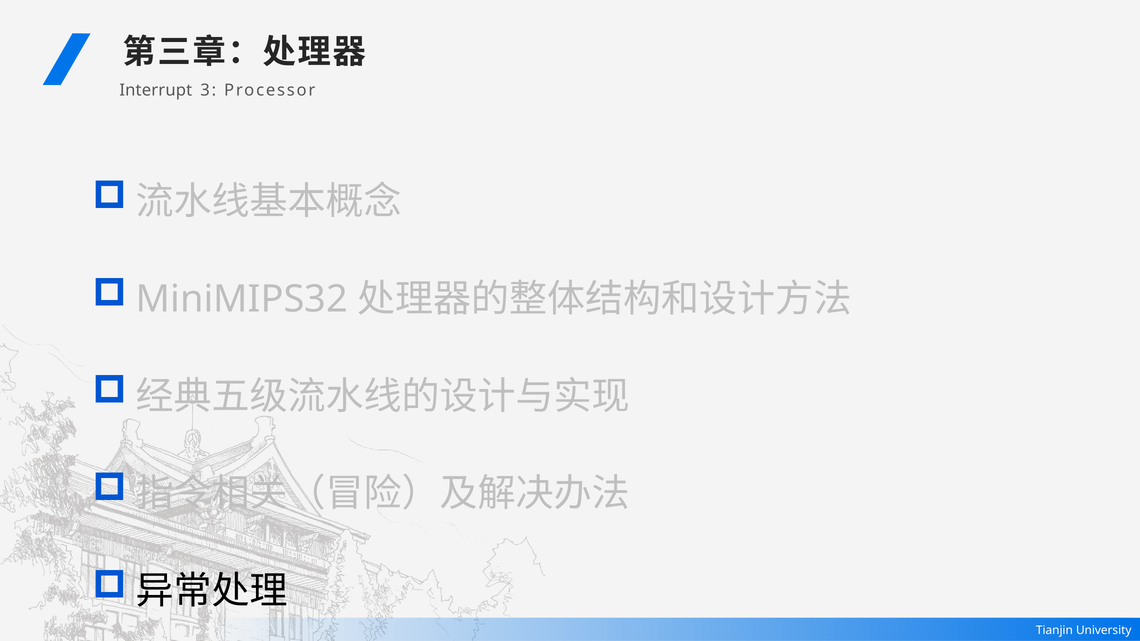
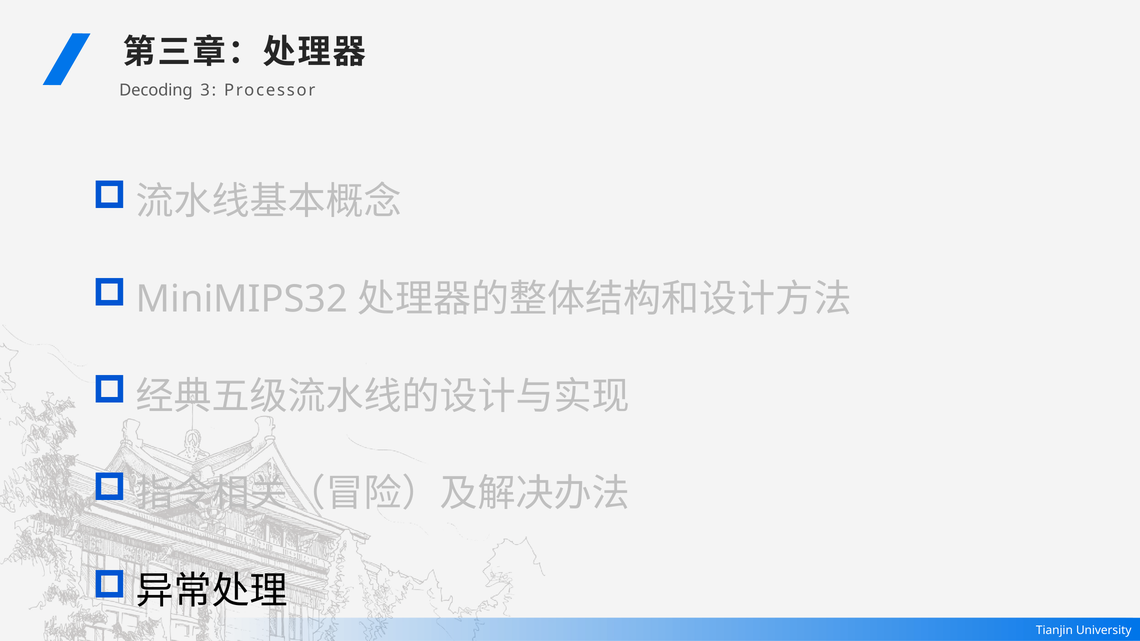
Interrupt: Interrupt -> Decoding (156, 90)
